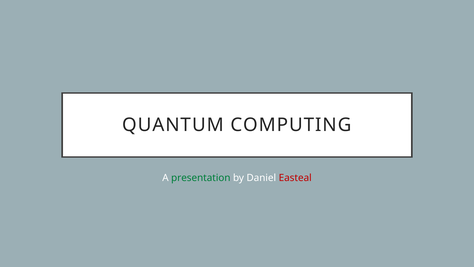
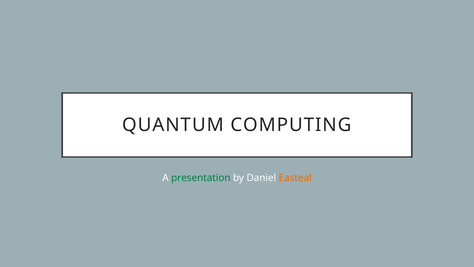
Easteal colour: red -> orange (295, 178)
